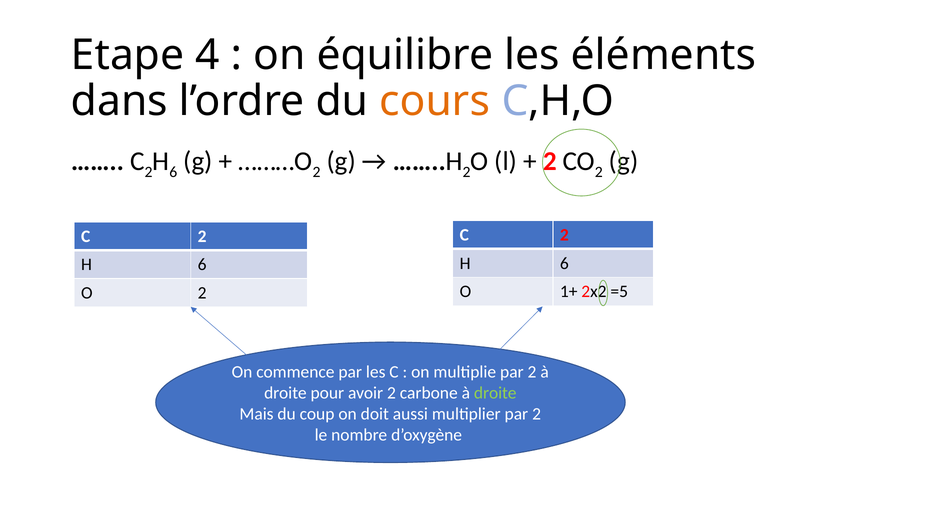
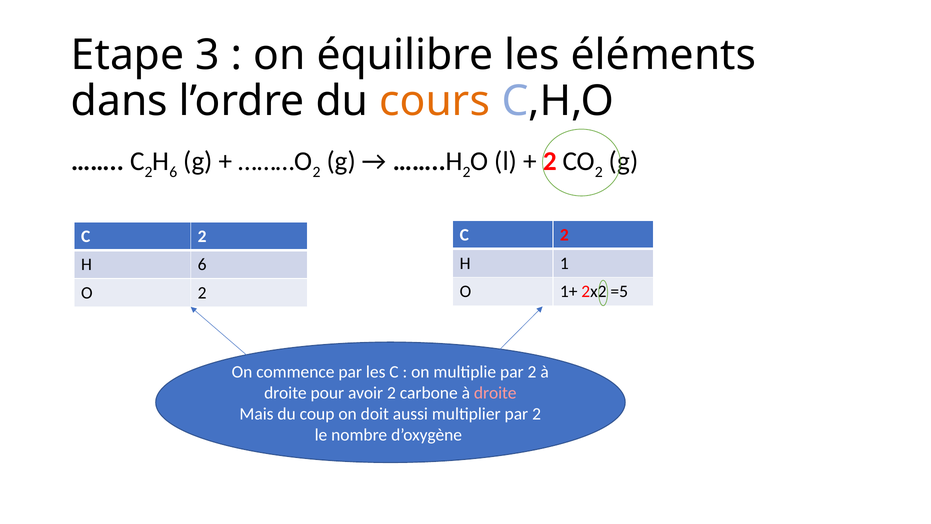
4: 4 -> 3 (208, 55)
6: 6 -> 1 (564, 263)
droite colour: light green -> pink (495, 393)
